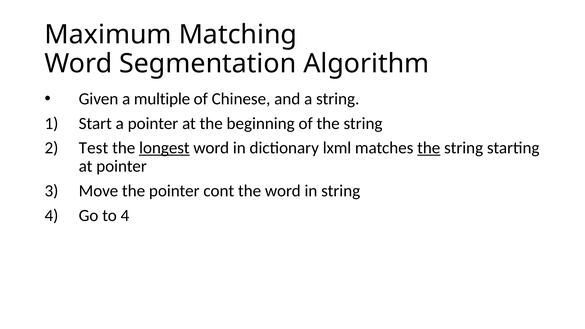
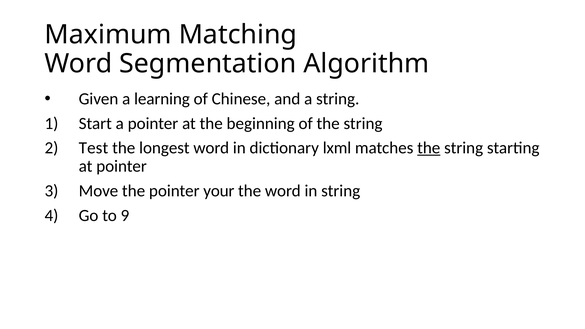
multiple: multiple -> learning (162, 99)
longest underline: present -> none (164, 148)
cont: cont -> your (219, 191)
to 4: 4 -> 9 (125, 215)
